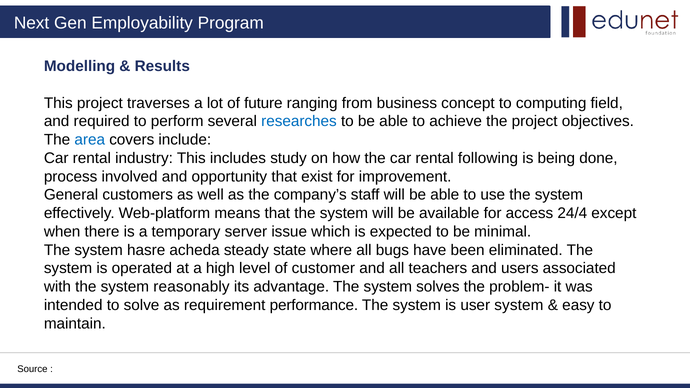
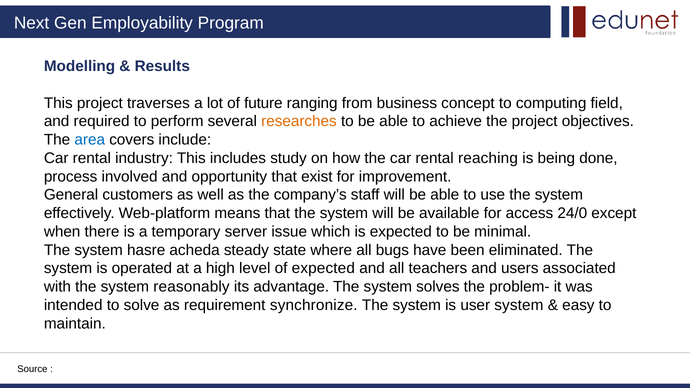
researches colour: blue -> orange (299, 121)
following: following -> reaching (488, 158)
24/4: 24/4 -> 24/0 (572, 213)
of customer: customer -> expected (323, 269)
performance: performance -> synchronize (314, 305)
